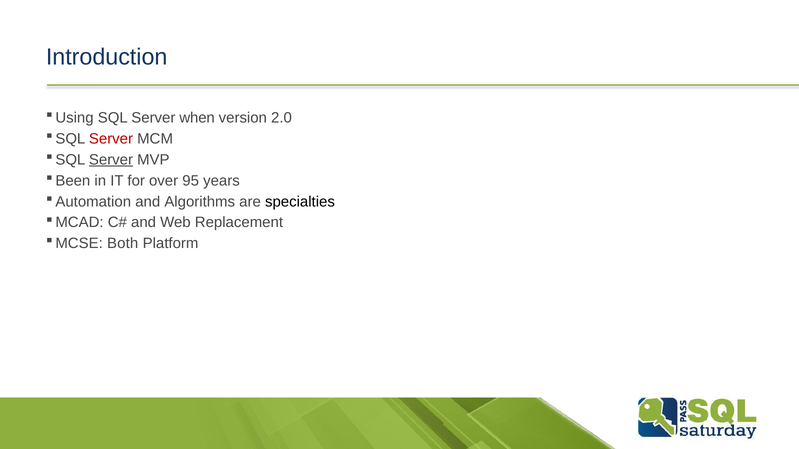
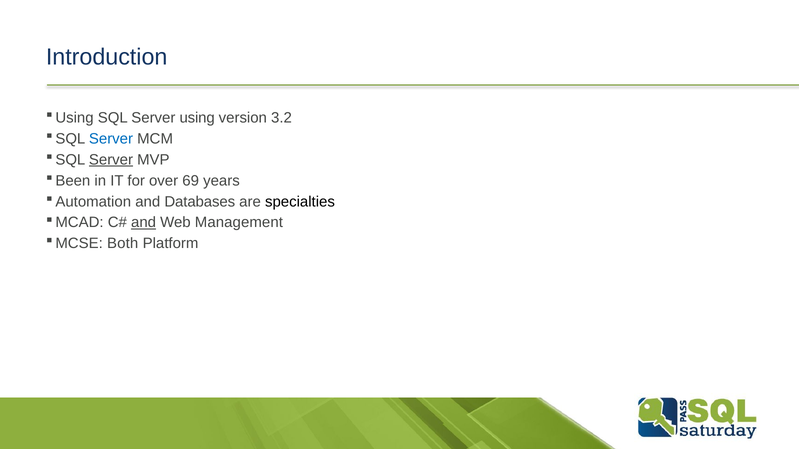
when: when -> using (197, 118)
2.0: 2.0 -> 3.2 (281, 118)
Server colour: red -> blue (111, 139)
95: 95 -> 69 (191, 181)
Algorithms: Algorithms -> Databases (200, 202)
and underline: none -> present (144, 223)
Replacement: Replacement -> Management (239, 223)
